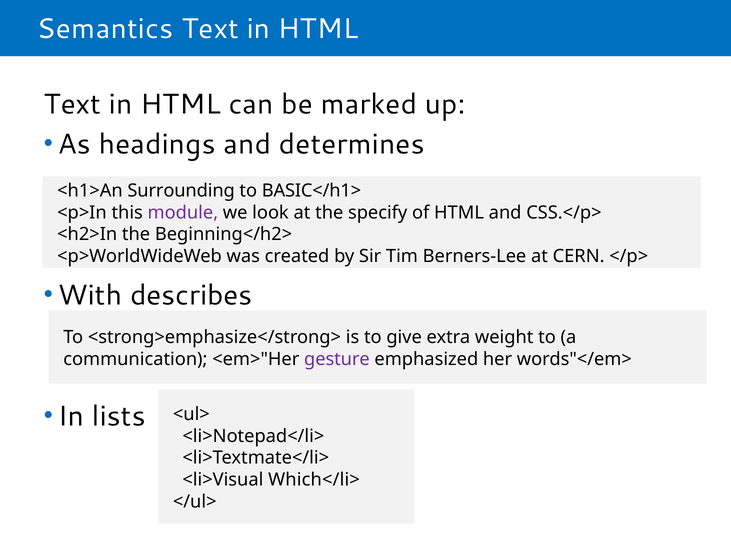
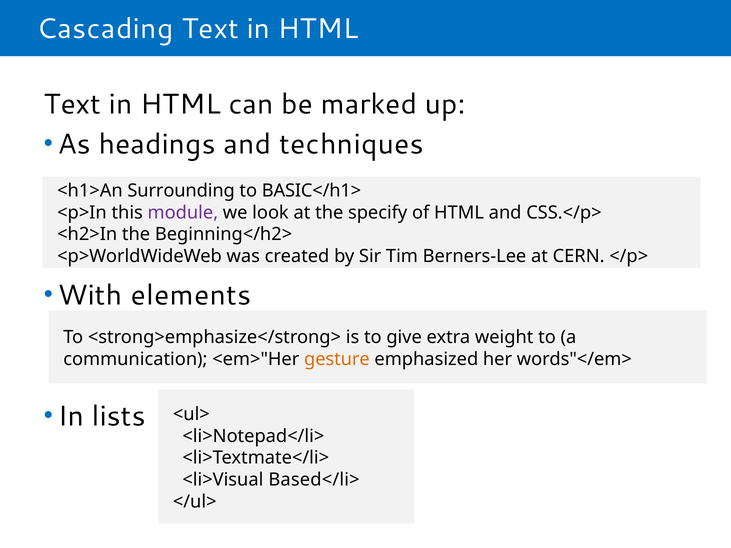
Semantics: Semantics -> Cascading (105, 29)
determines: determines -> techniques (352, 145)
describes: describes -> elements (191, 296)
gesture colour: purple -> orange (337, 359)
Which</li>: Which</li> -> Based</li> (314, 480)
